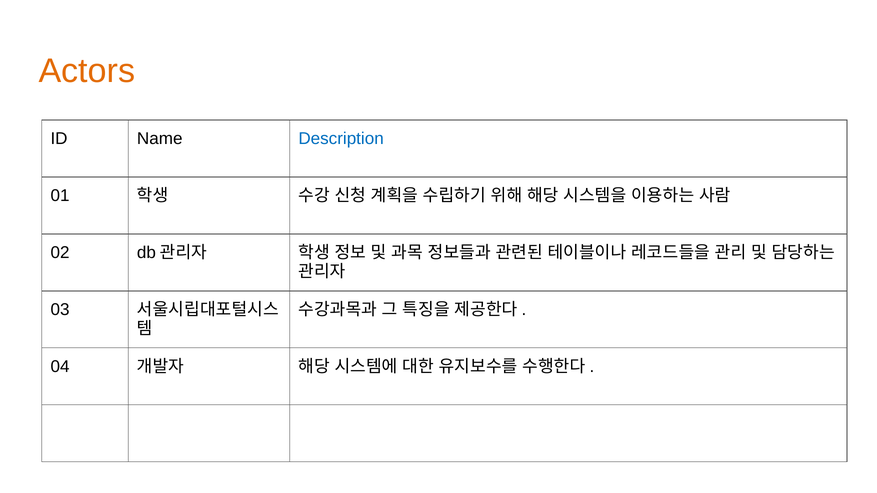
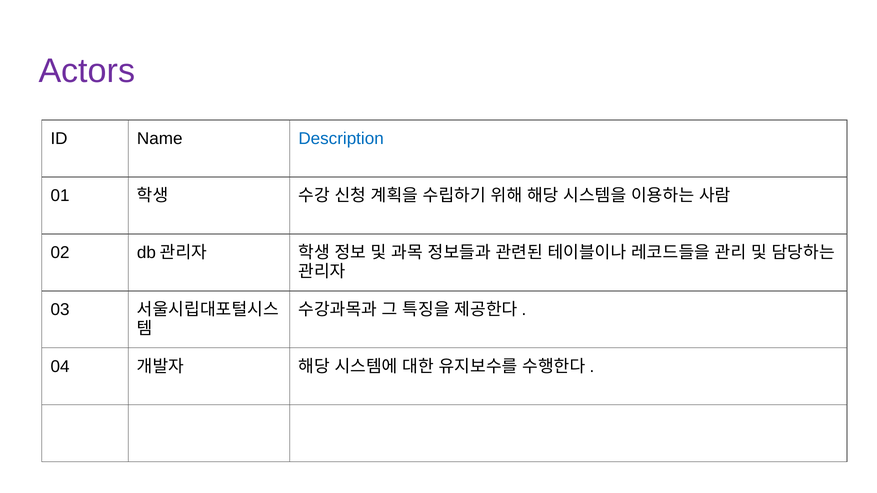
Actors colour: orange -> purple (87, 71)
